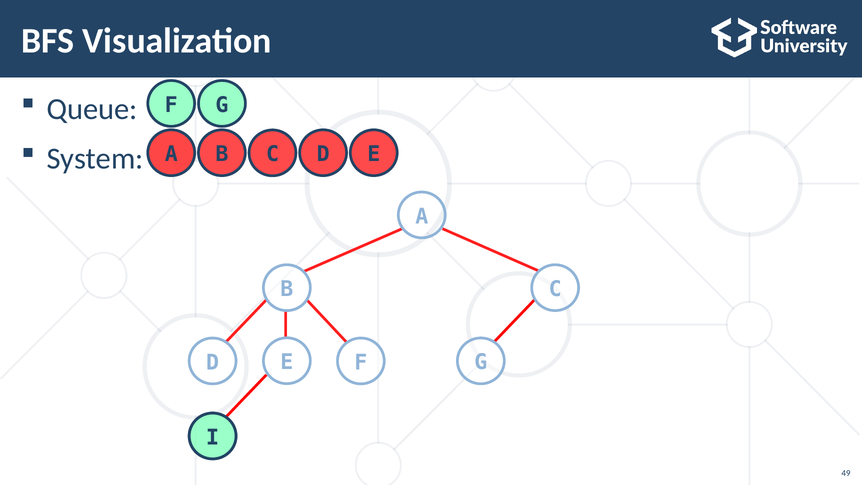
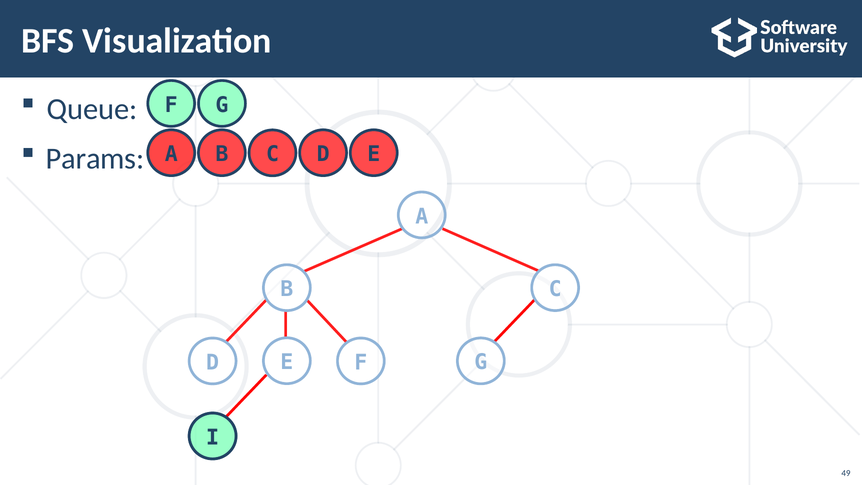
System: System -> Params (95, 159)
